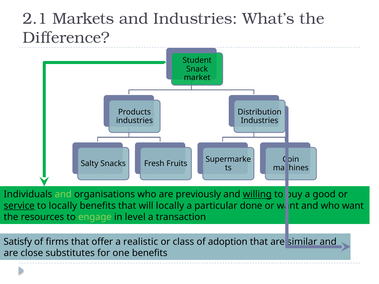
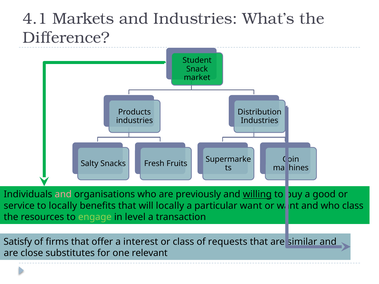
2.1: 2.1 -> 4.1 (35, 19)
and colour: light green -> pink (63, 195)
service underline: present -> none (19, 206)
particular done: done -> want (251, 206)
want: want -> class (353, 206)
realistic: realistic -> interest (141, 242)
adoption: adoption -> requests (228, 242)
one benefits: benefits -> relevant (150, 253)
